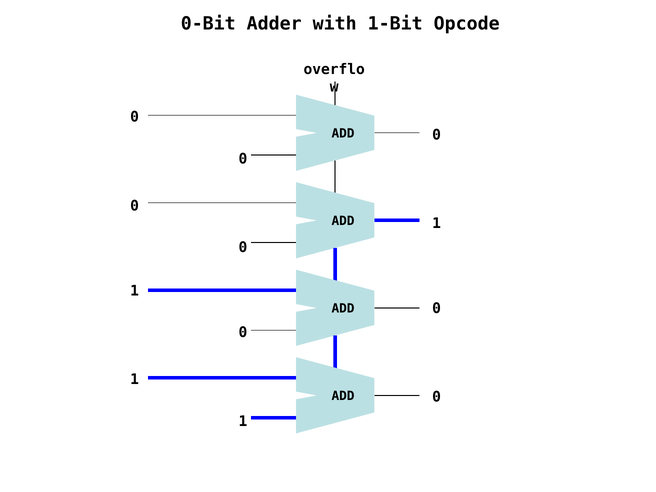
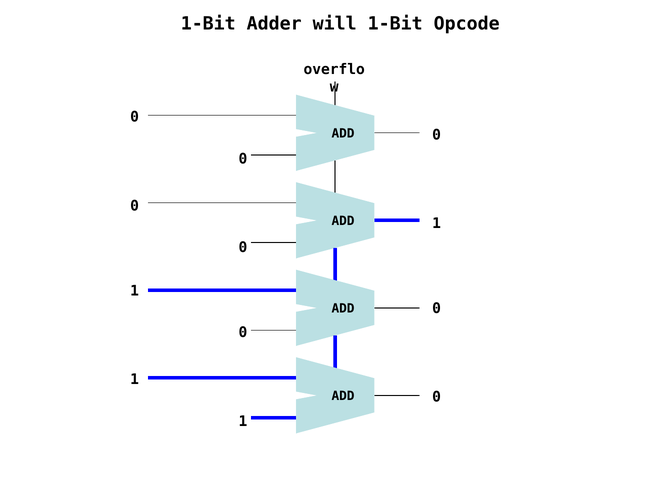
0-Bit: 0-Bit -> 1-Bit (208, 24)
with: with -> will (335, 24)
